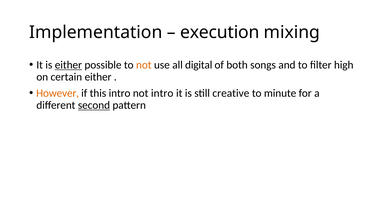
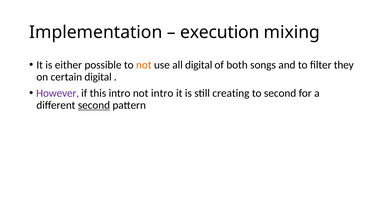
either underline: present -> none (68, 65)
high: high -> they (344, 65)
certain either: either -> digital (98, 77)
However colour: orange -> purple (58, 93)
creative: creative -> creating (231, 93)
to minute: minute -> second (280, 93)
